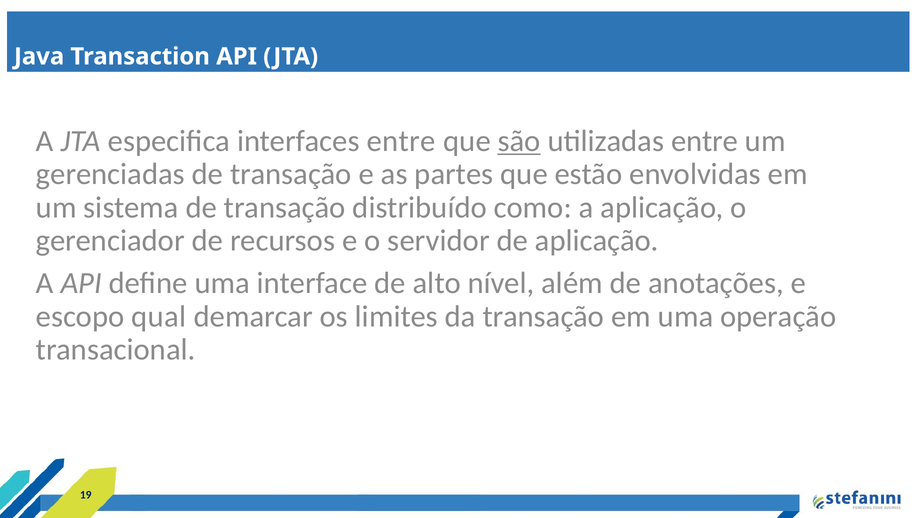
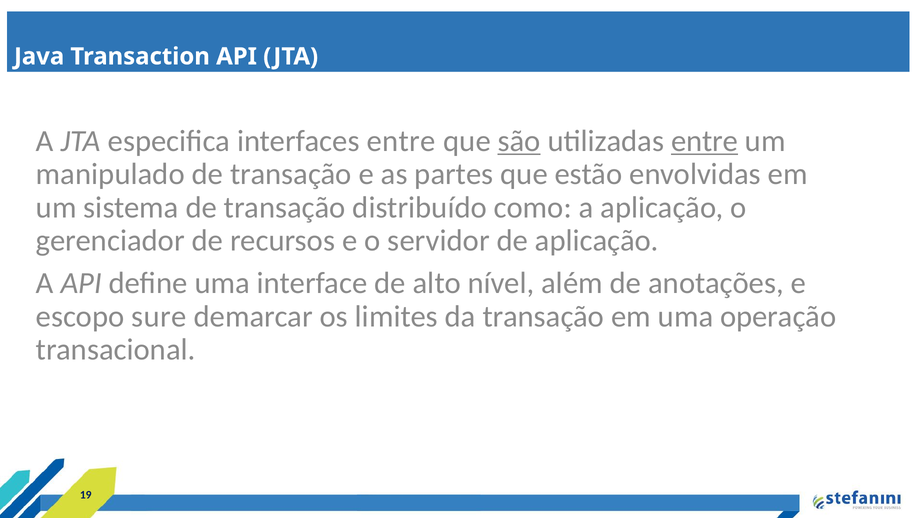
entre underline: none -> present (705, 141)
gerenciadas: gerenciadas -> manipulado (110, 174)
qual: qual -> sure (159, 317)
